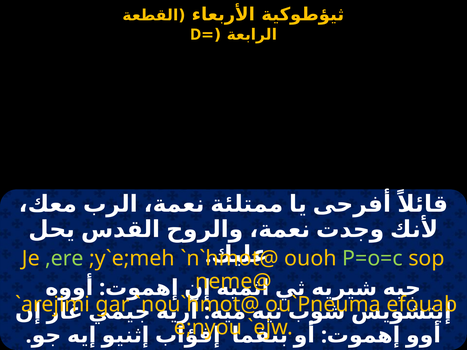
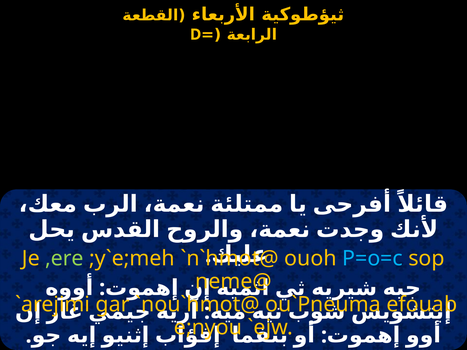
P=o=c colour: light green -> light blue (373, 258)
